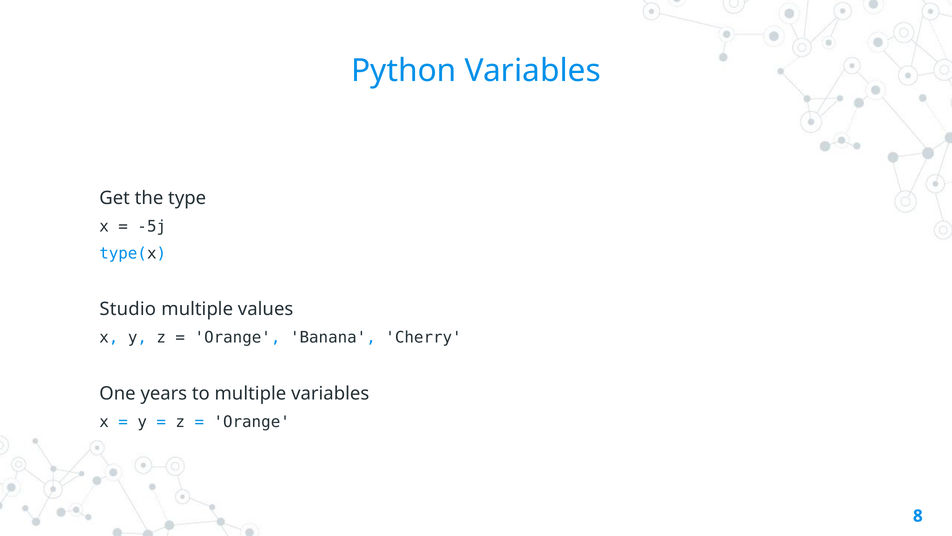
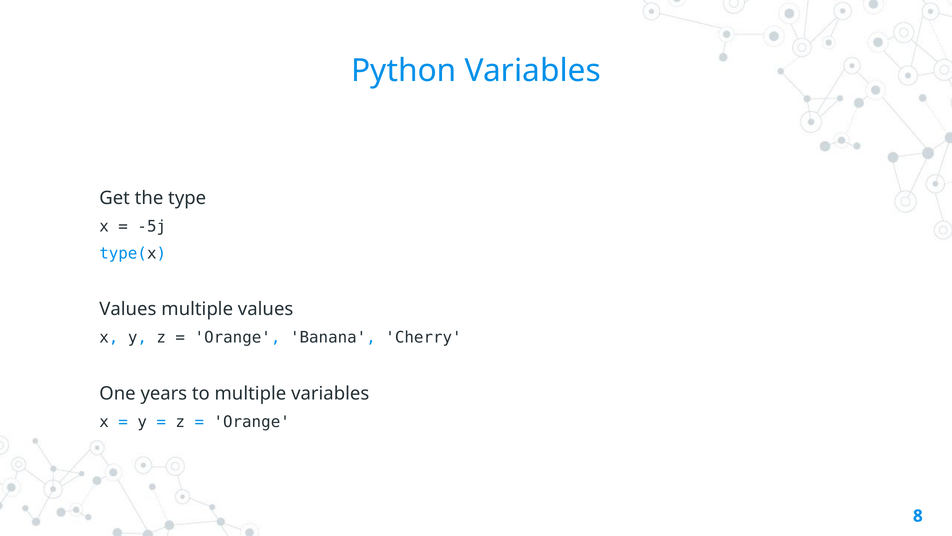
Studio: Studio -> Values (128, 309)
